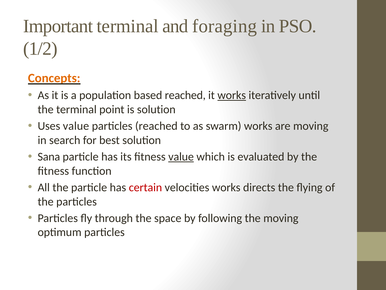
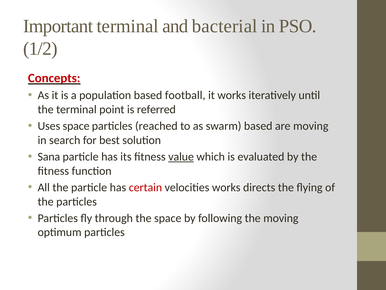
foraging: foraging -> bacterial (225, 26)
Concepts colour: orange -> red (54, 78)
based reached: reached -> football (185, 95)
works underline: present -> none (232, 95)
is solution: solution -> referred (156, 109)
Uses value: value -> space (76, 126)
swarm works: works -> based (258, 126)
